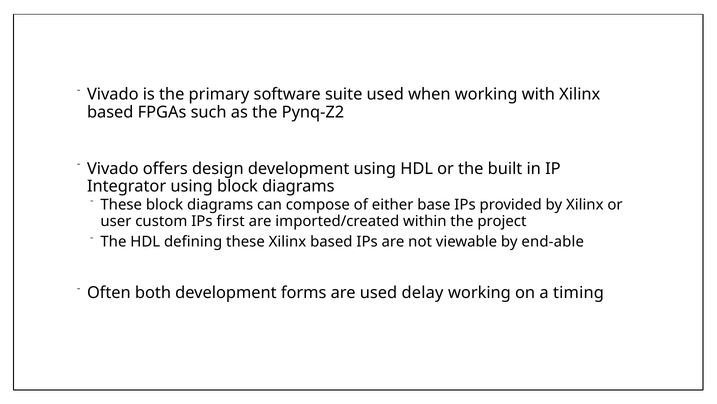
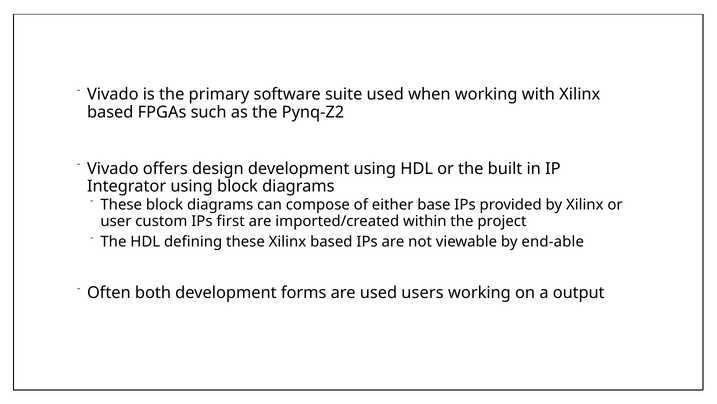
delay: delay -> users (423, 292)
timing: timing -> output (579, 292)
